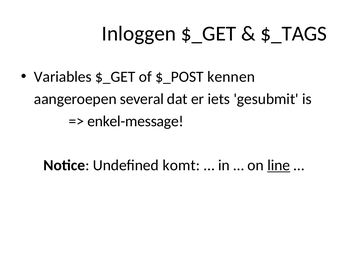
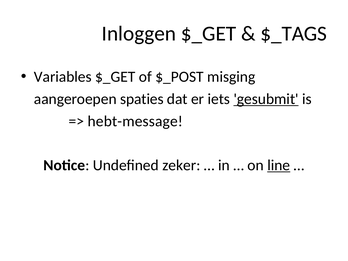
kennen: kennen -> misging (231, 77)
several: several -> spaties (142, 99)
gesubmit underline: none -> present (266, 99)
enkel-message: enkel-message -> hebt-message (135, 121)
komt: komt -> zeker (181, 165)
